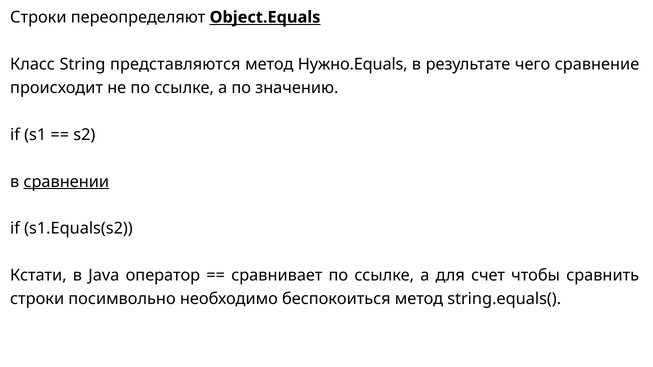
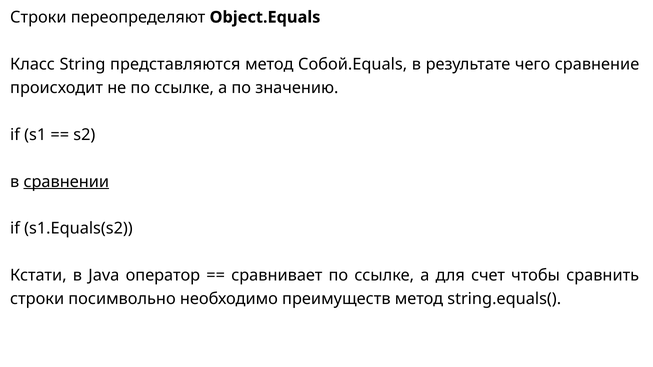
Object.Equals underline: present -> none (265, 17)
Нужно.Equals: Нужно.Equals -> Собой.Equals (353, 64)
беспокоиться: беспокоиться -> преимуществ (336, 299)
